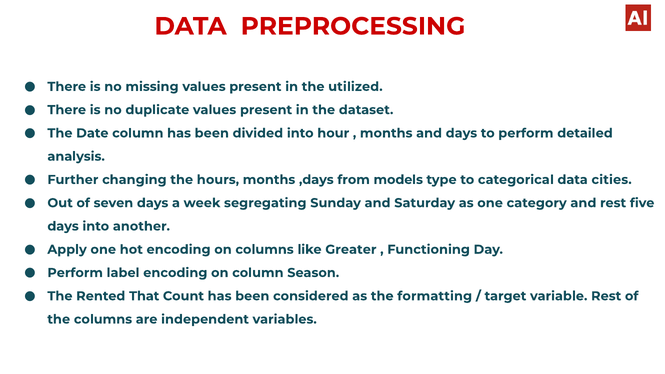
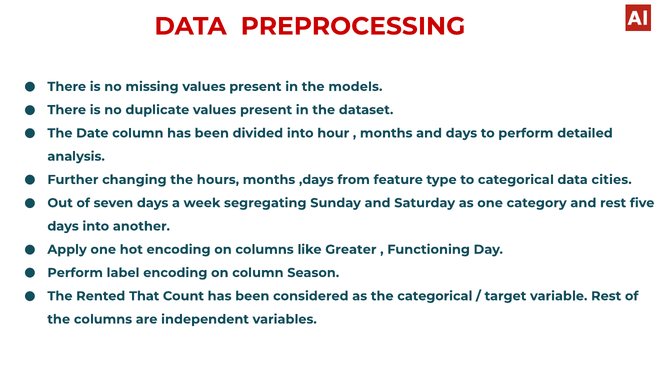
utilized: utilized -> models (355, 87)
models: models -> feature (398, 180)
the formatting: formatting -> categorical (435, 296)
